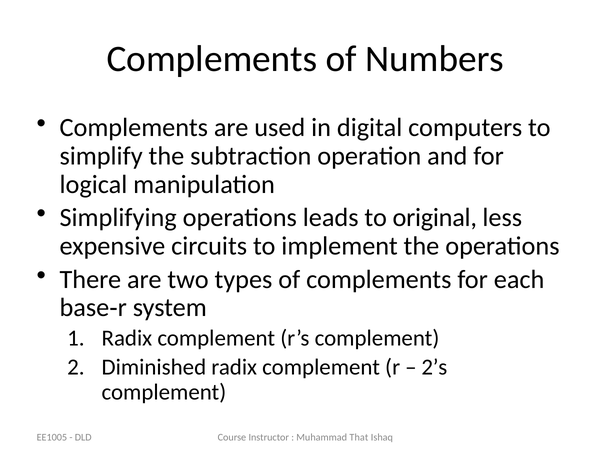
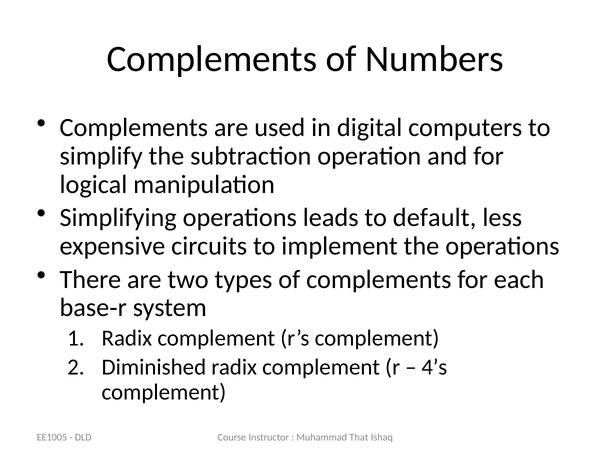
original: original -> default (435, 218)
2’s: 2’s -> 4’s (434, 367)
